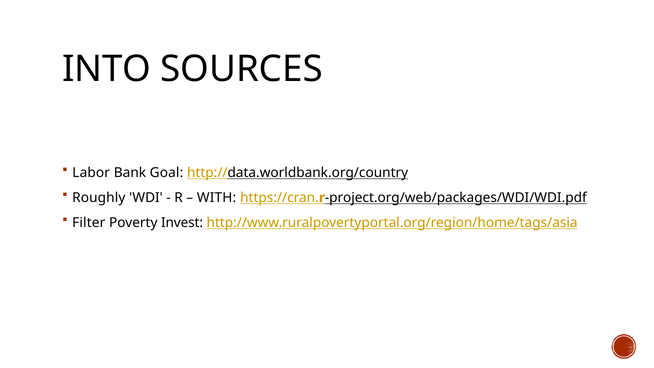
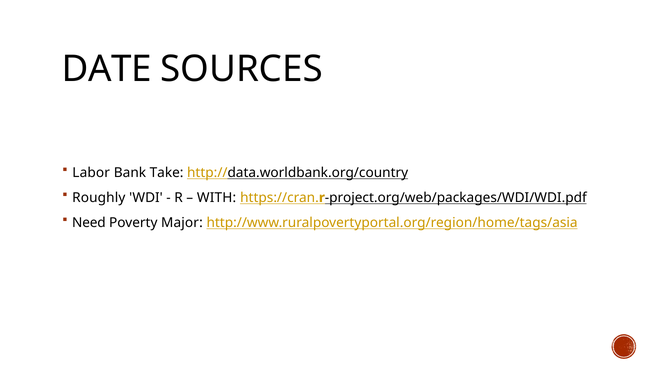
INTO: INTO -> DATE (107, 69)
Goal: Goal -> Take (167, 173)
Filter: Filter -> Need (89, 222)
Invest: Invest -> Major (182, 222)
